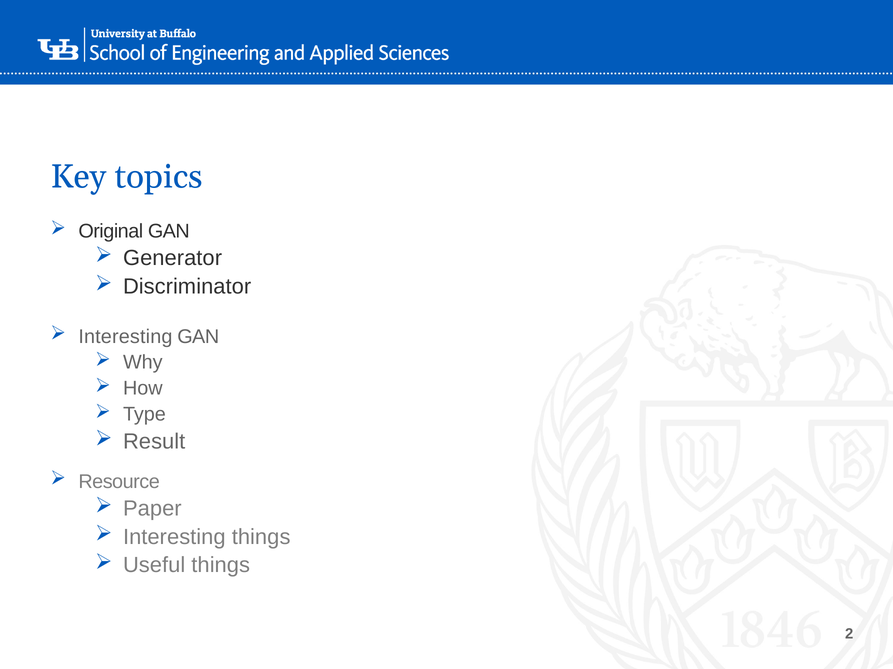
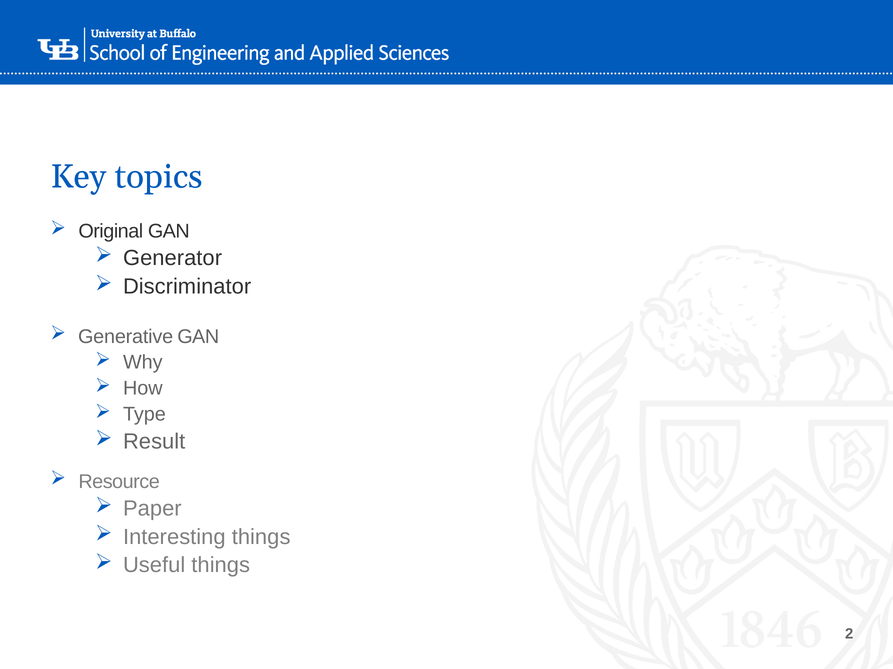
Interesting: Interesting -> Generative (126, 337)
